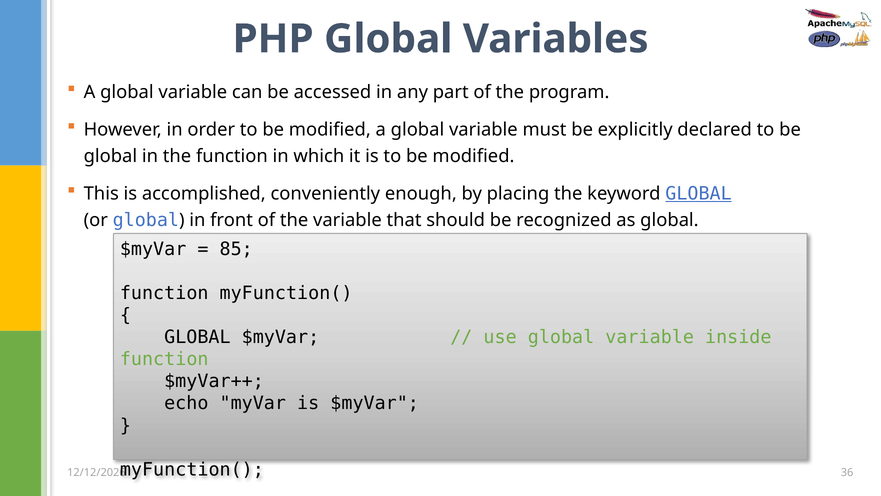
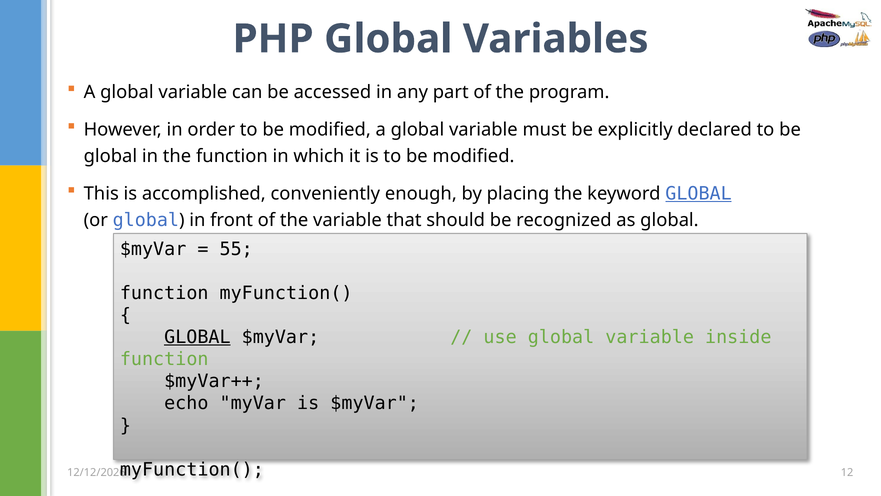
85: 85 -> 55 (236, 249)
GLOBAL underline: none -> present (197, 337)
36: 36 -> 12 (847, 472)
